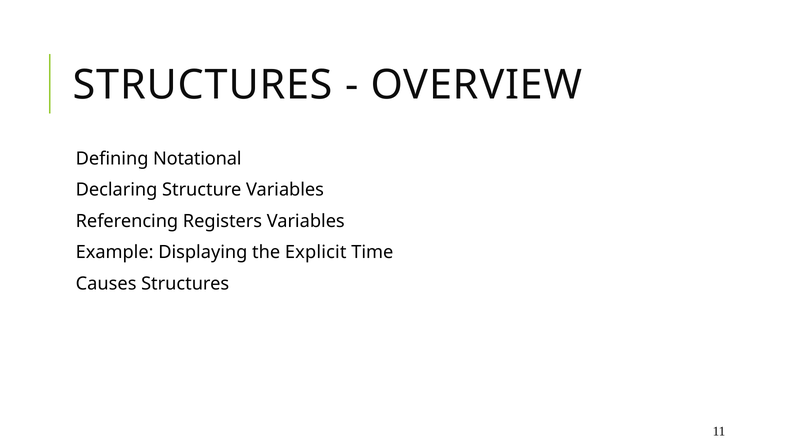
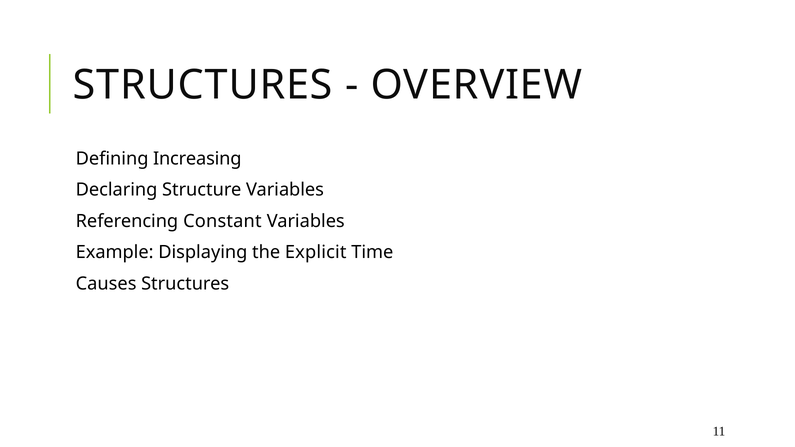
Notational: Notational -> Increasing (197, 159)
Registers: Registers -> Constant (222, 221)
